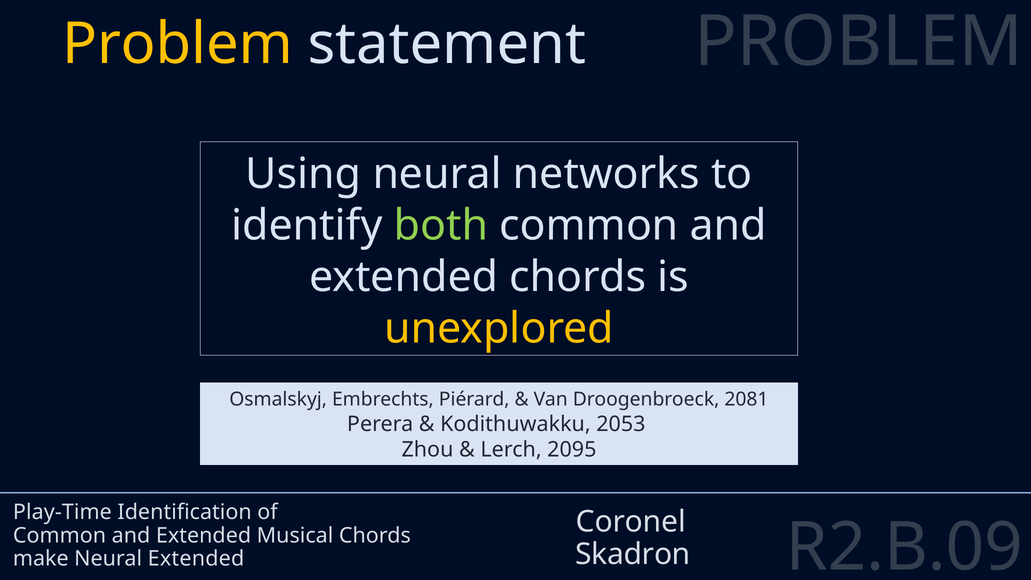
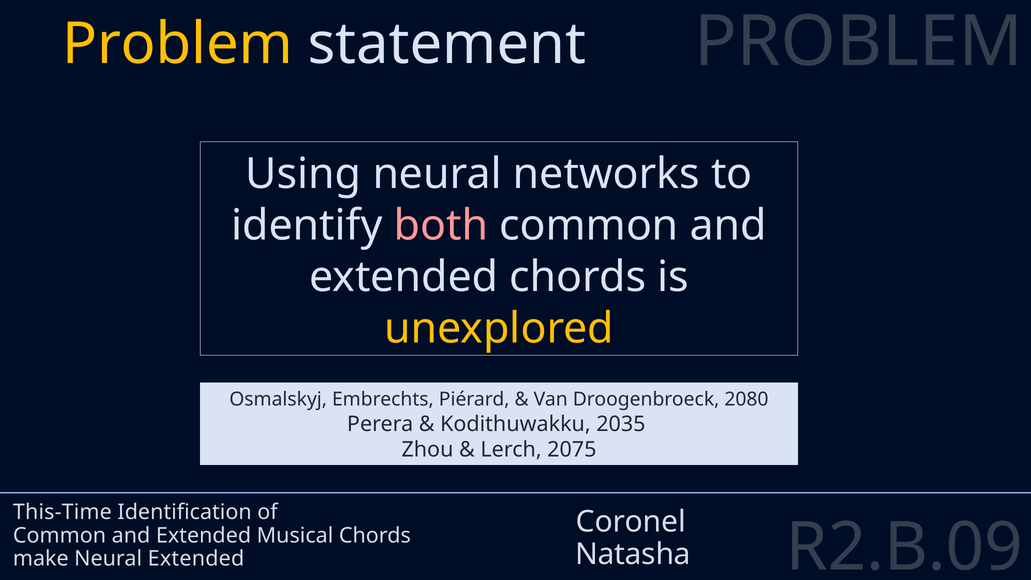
both colour: light green -> pink (441, 226)
2081: 2081 -> 2080 (746, 399)
2053: 2053 -> 2035 (621, 424)
2095: 2095 -> 2075 (572, 450)
Play-Time: Play-Time -> This-Time (62, 512)
Skadron: Skadron -> Natasha (633, 554)
